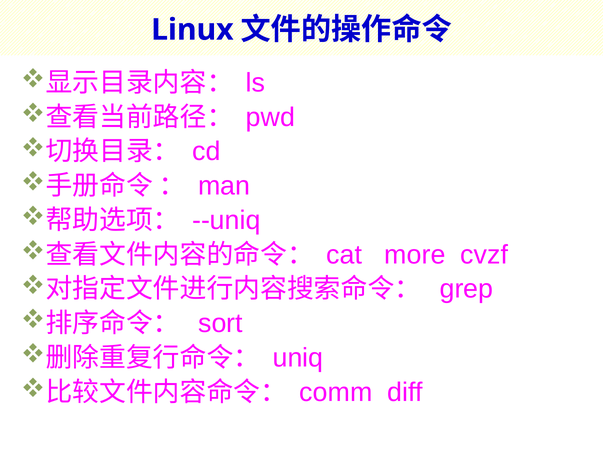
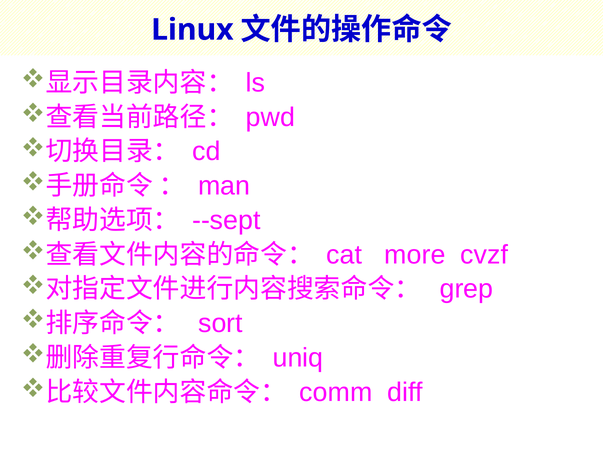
--uniq: --uniq -> --sept (226, 220)
